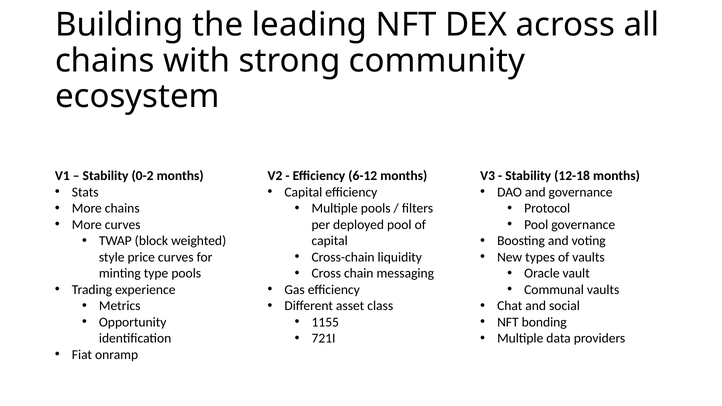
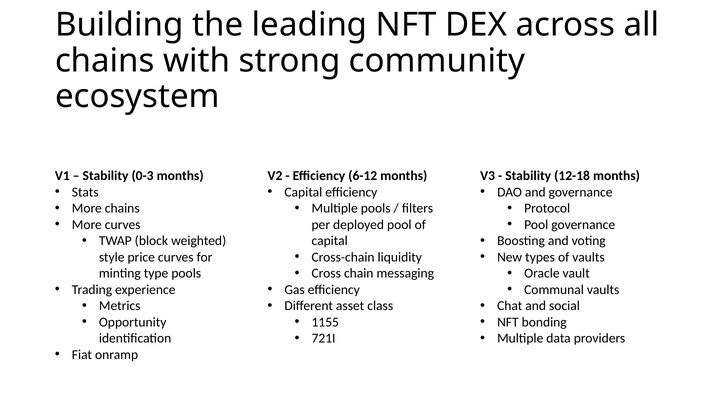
0-2: 0-2 -> 0-3 (143, 176)
